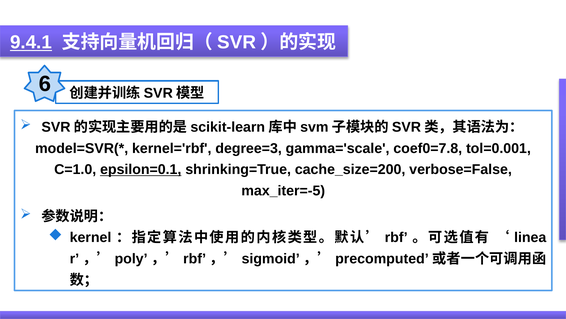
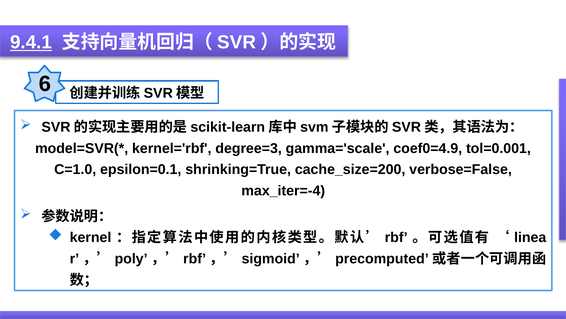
coef0=7.8: coef0=7.8 -> coef0=4.9 (428, 148)
epsilon=0.1 underline: present -> none (141, 169)
max_iter=-5: max_iter=-5 -> max_iter=-4 (283, 190)
